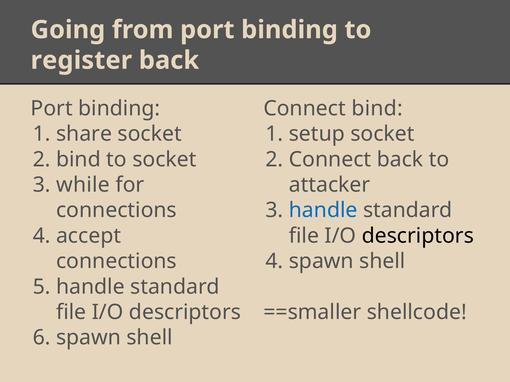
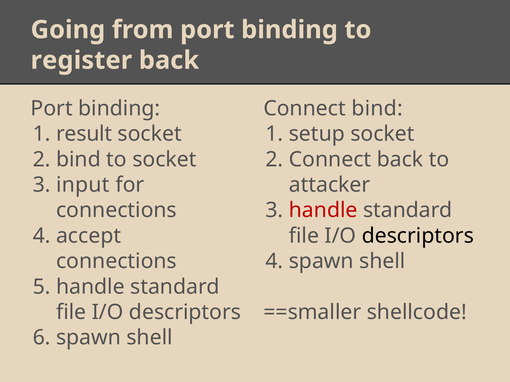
share: share -> result (84, 134)
while: while -> input (83, 185)
handle colour: blue -> red (323, 211)
